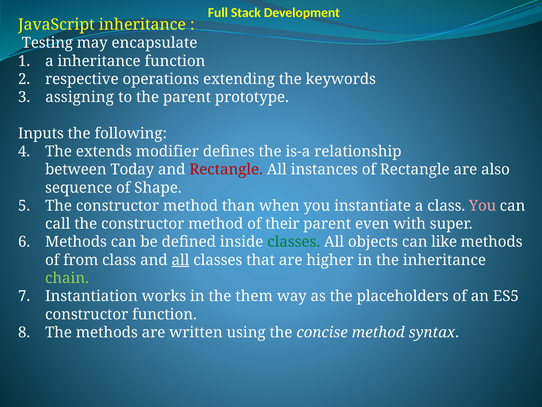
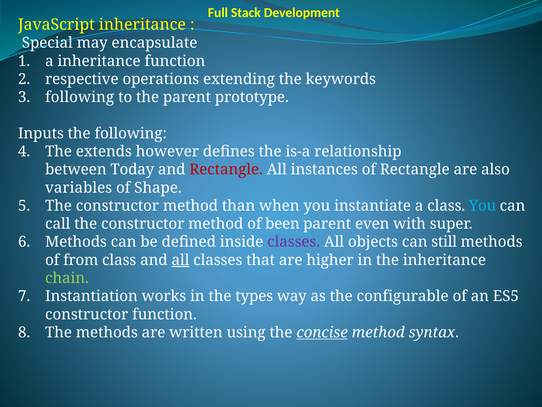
Testing: Testing -> Special (47, 43)
assigning: assigning -> following (80, 97)
modifier: modifier -> however (167, 151)
sequence: sequence -> variables (79, 188)
You colour: pink -> light blue (483, 206)
their: their -> been (282, 224)
classes colour: green -> purple (294, 242)
like: like -> still (444, 242)
them: them -> types (254, 296)
placeholders: placeholders -> configurable (403, 296)
concise underline: none -> present (322, 332)
